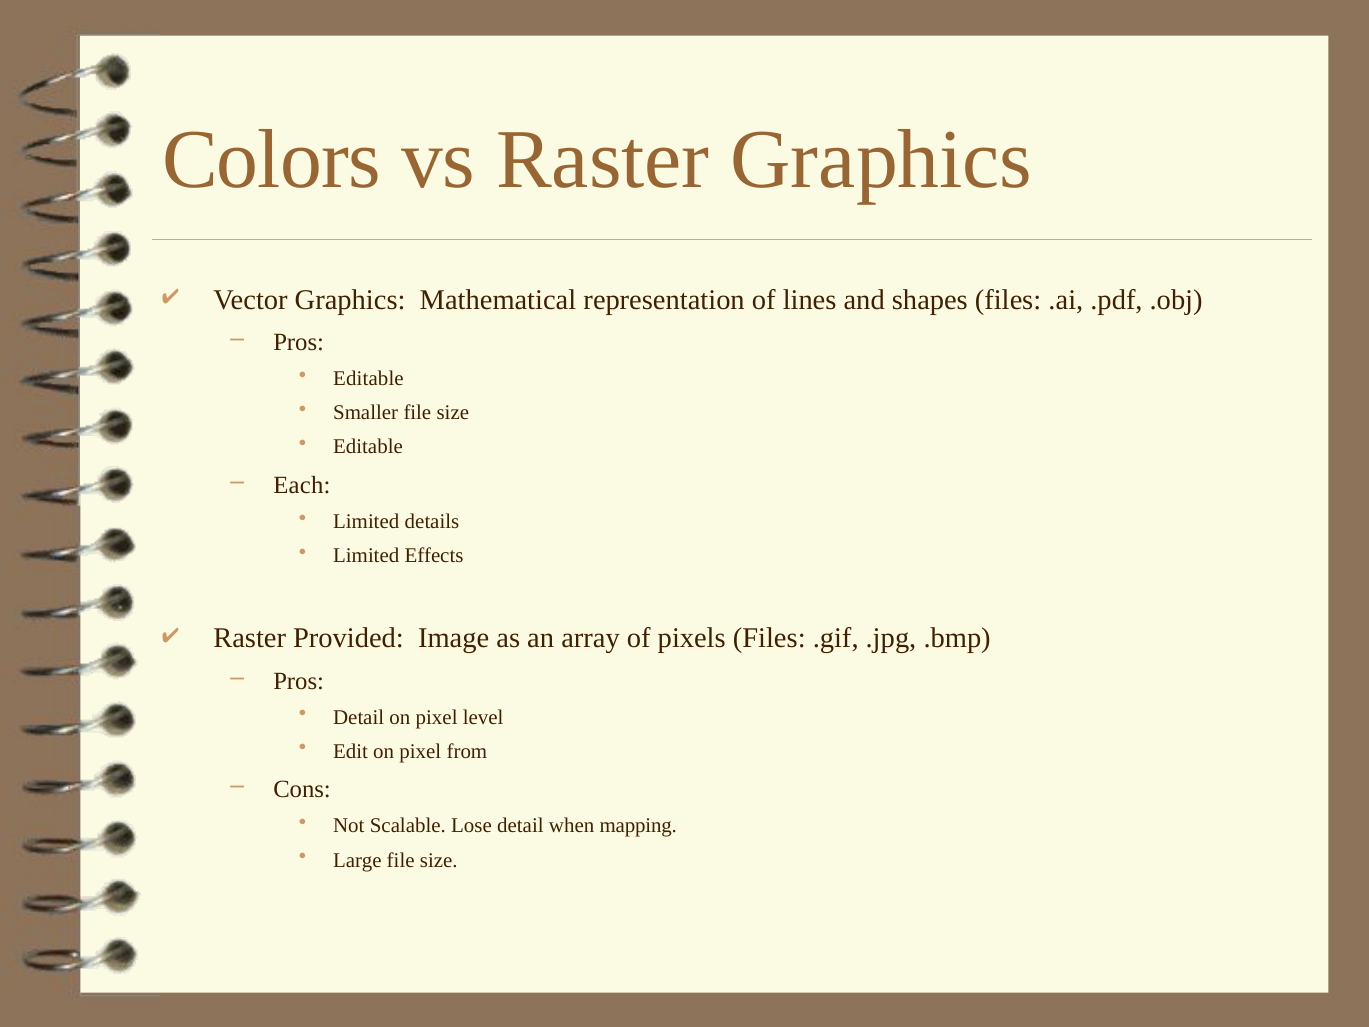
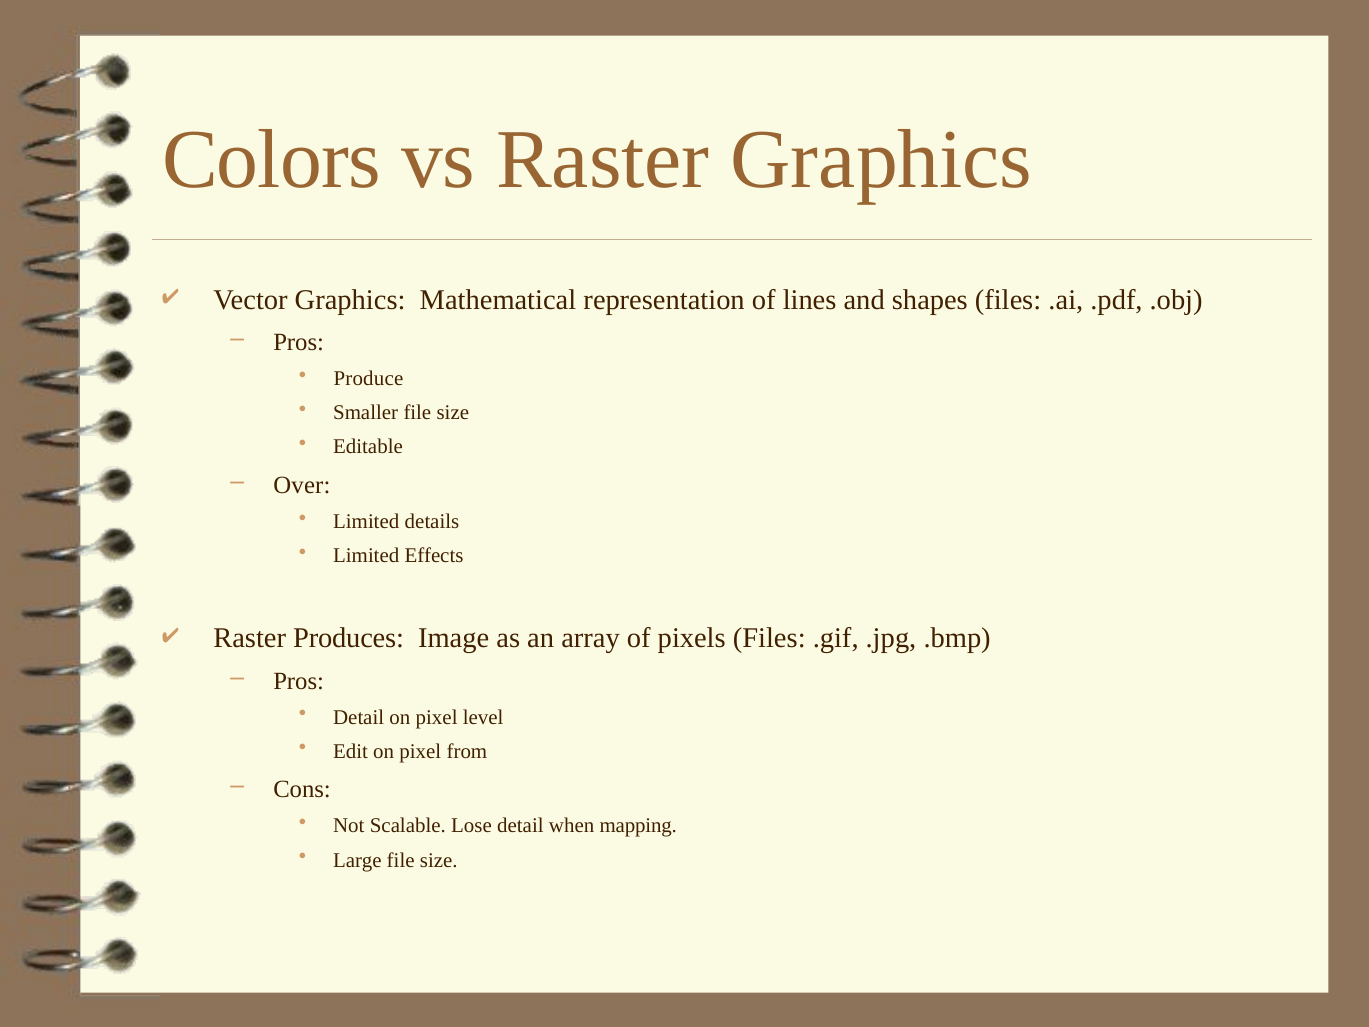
Editable: Editable -> Produce (368, 378)
Each: Each -> Over (302, 485)
Provided: Provided -> Produces (349, 638)
